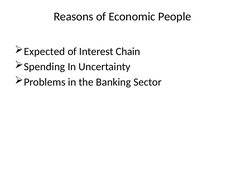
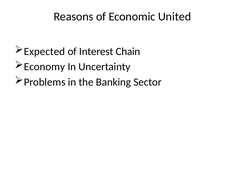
People: People -> United (175, 17)
Spending: Spending -> Economy (44, 67)
